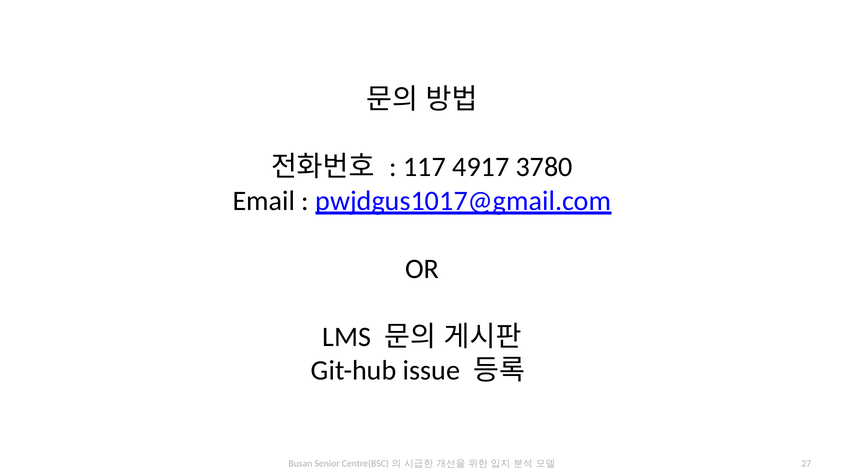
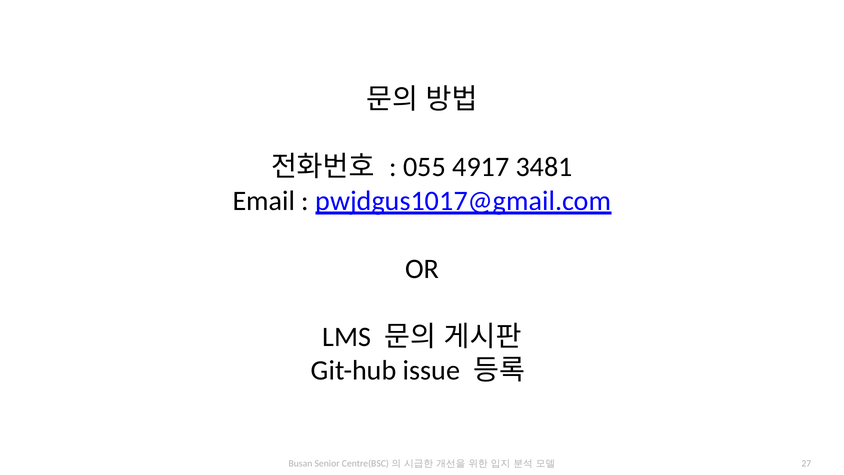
117: 117 -> 055 (425, 167)
3780: 3780 -> 3481 (544, 167)
